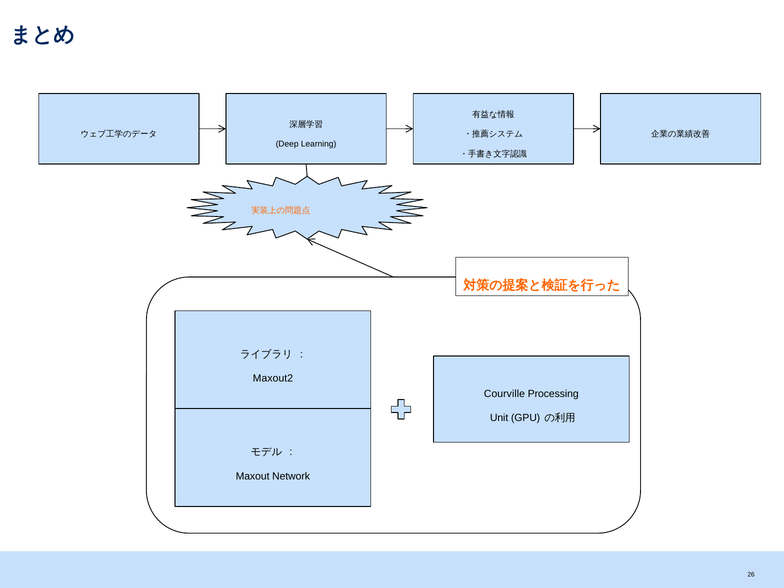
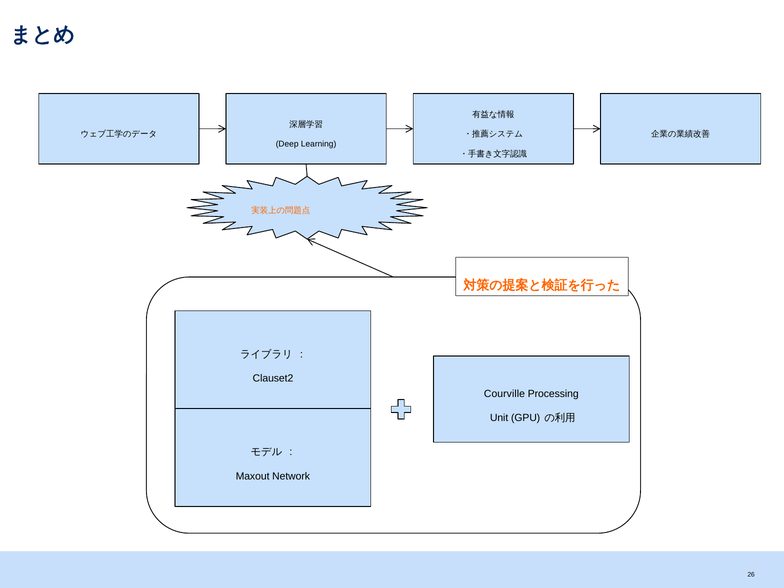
Maxout2: Maxout2 -> Clauset2 (273, 379)
